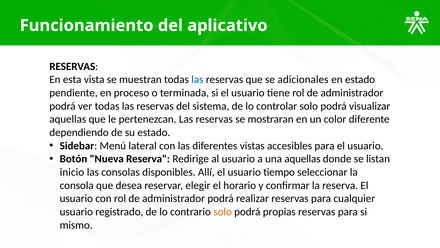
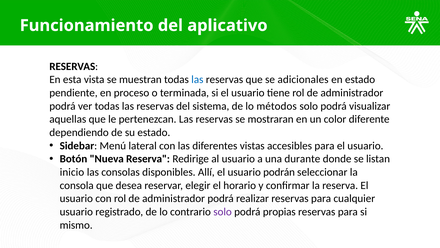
controlar: controlar -> métodos (277, 106)
una aquellas: aquellas -> durante (302, 159)
tiempo: tiempo -> podrán (279, 172)
solo colour: orange -> purple (223, 211)
